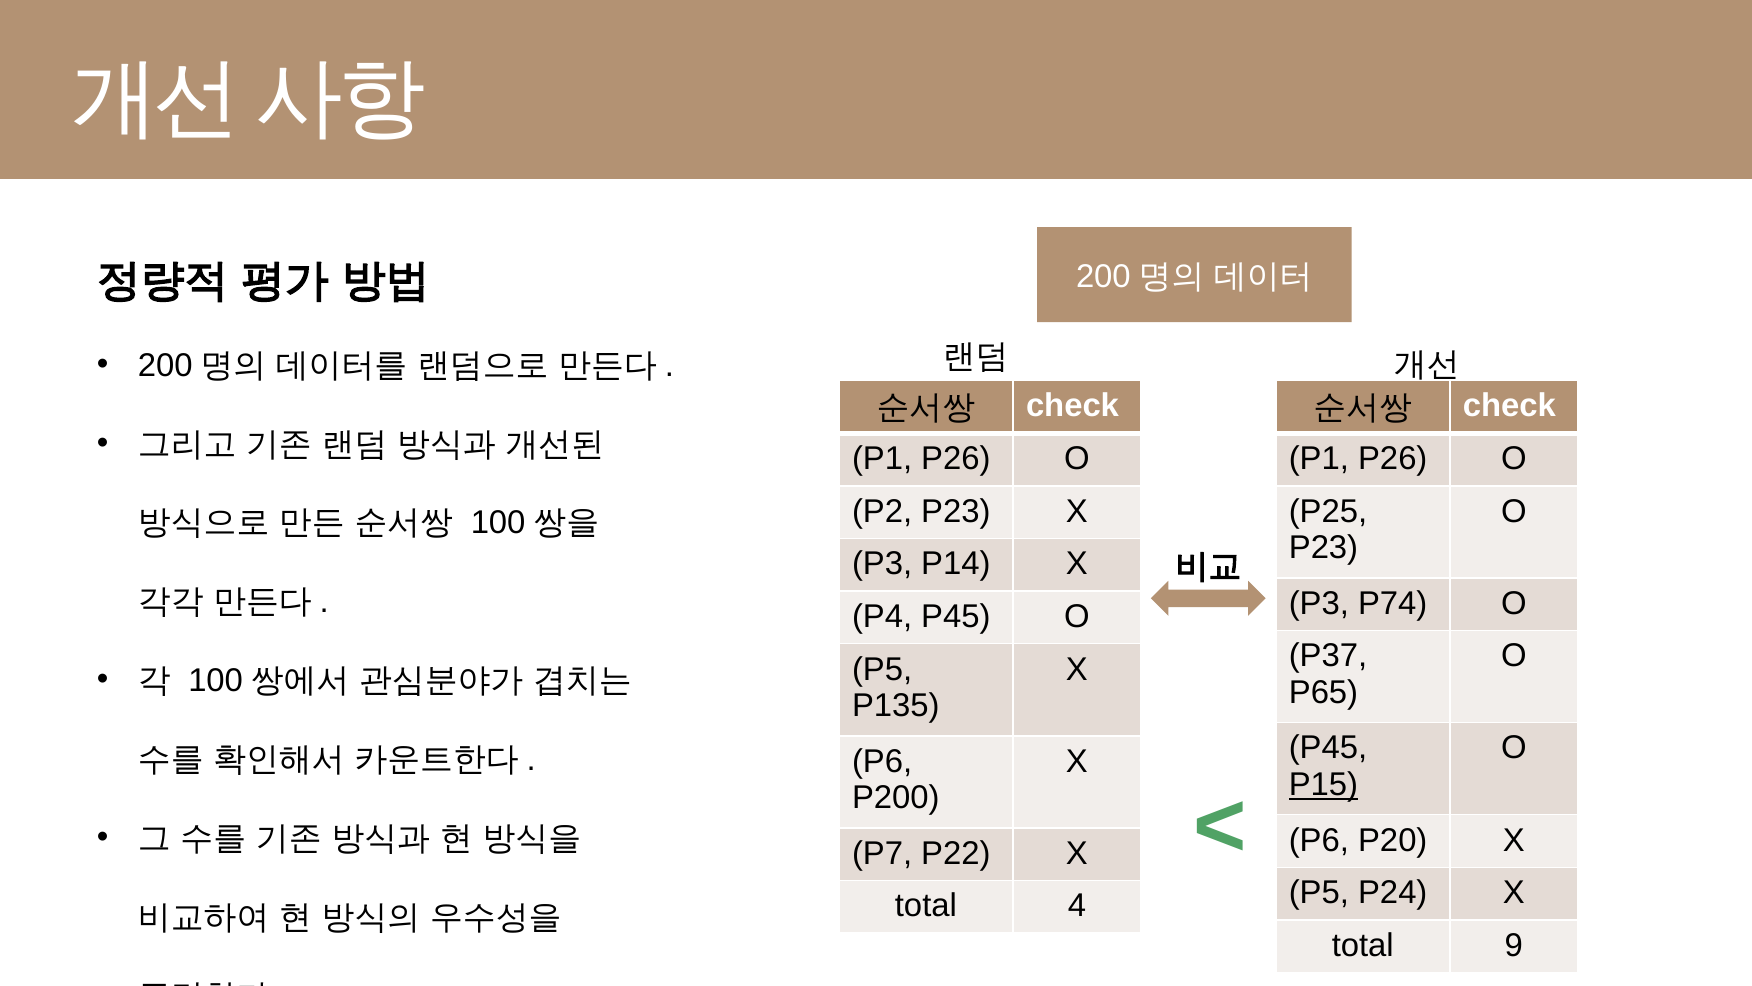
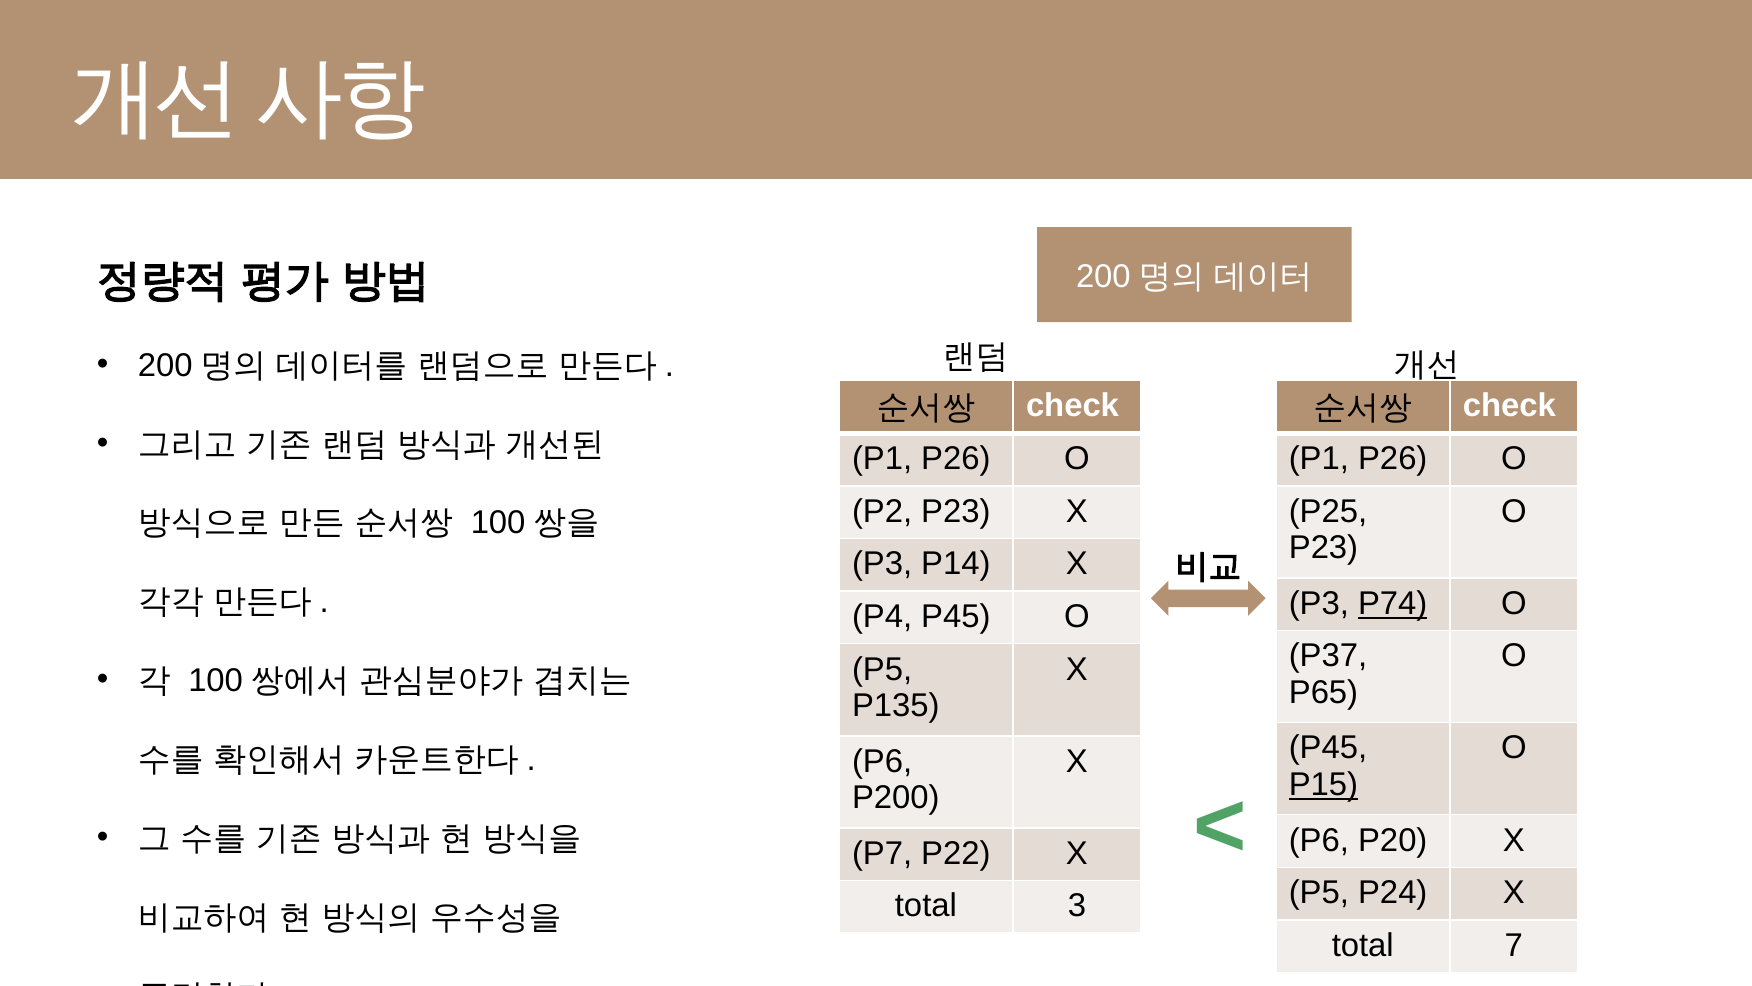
P74 underline: none -> present (1393, 603)
4: 4 -> 3 (1077, 906)
9: 9 -> 7 (1514, 945)
